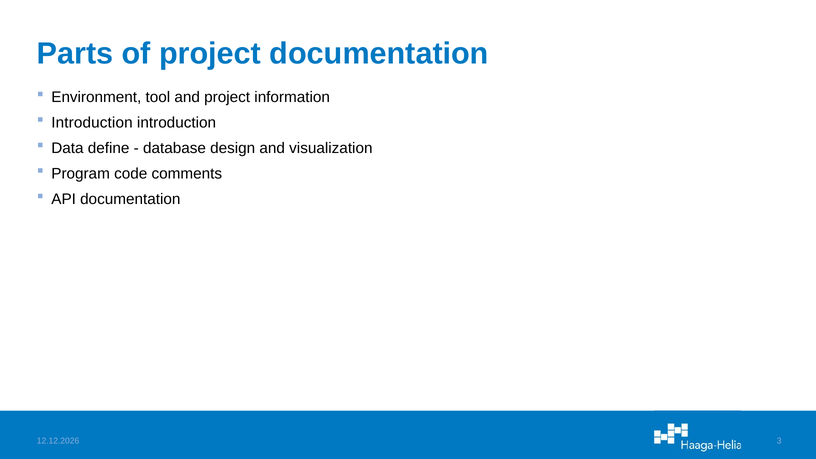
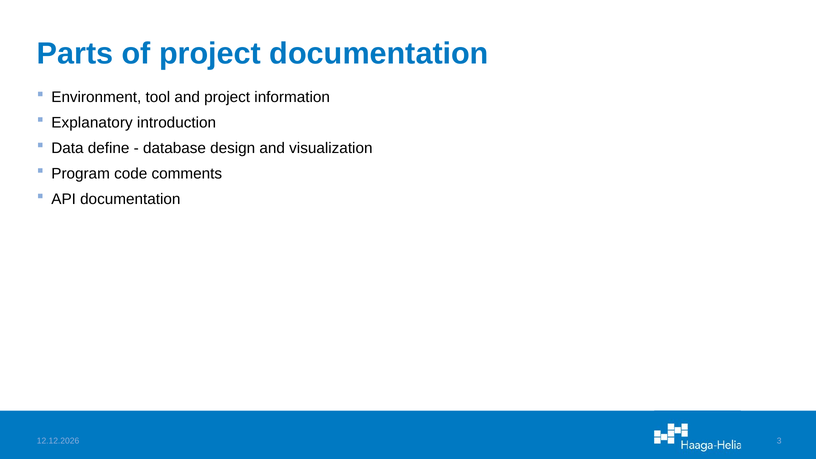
Introduction: Introduction -> Explanatory (92, 123)
